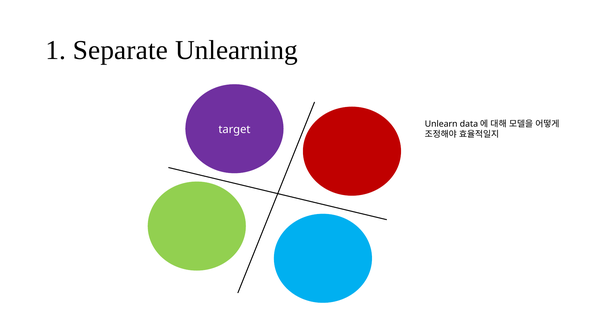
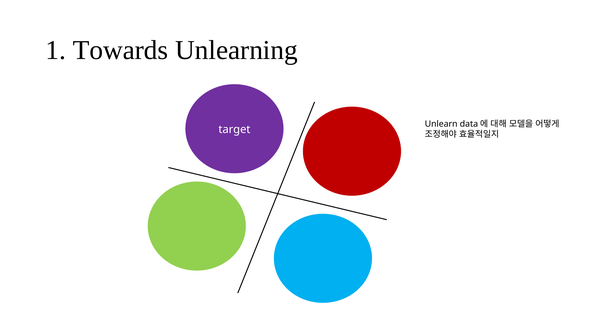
Separate: Separate -> Towards (120, 50)
